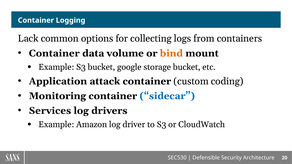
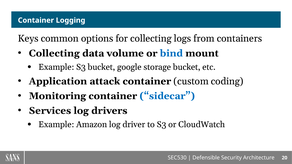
Lack: Lack -> Keys (28, 39)
Container: Container -> Collecting (54, 53)
bind colour: orange -> blue (171, 53)
